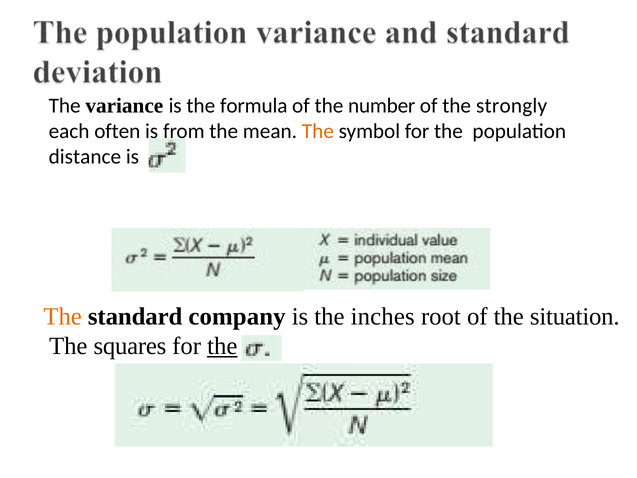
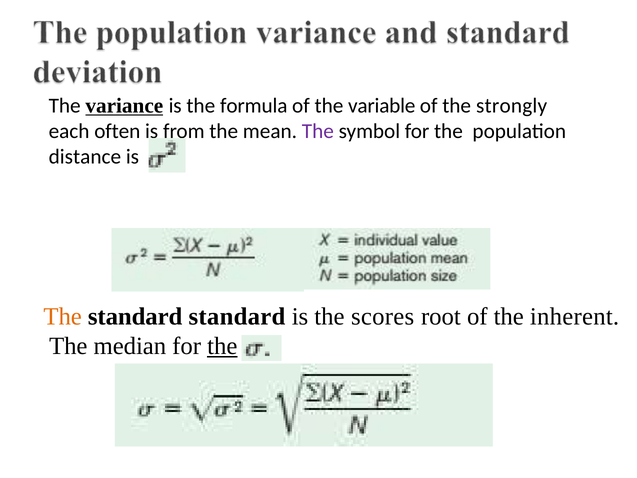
variance underline: none -> present (124, 106)
number: number -> variable (382, 106)
The colour: orange -> purple (318, 131)
standard company: company -> standard (237, 316)
inches: inches -> scores (383, 316)
situation: situation -> inherent (575, 316)
squares: squares -> median (130, 346)
